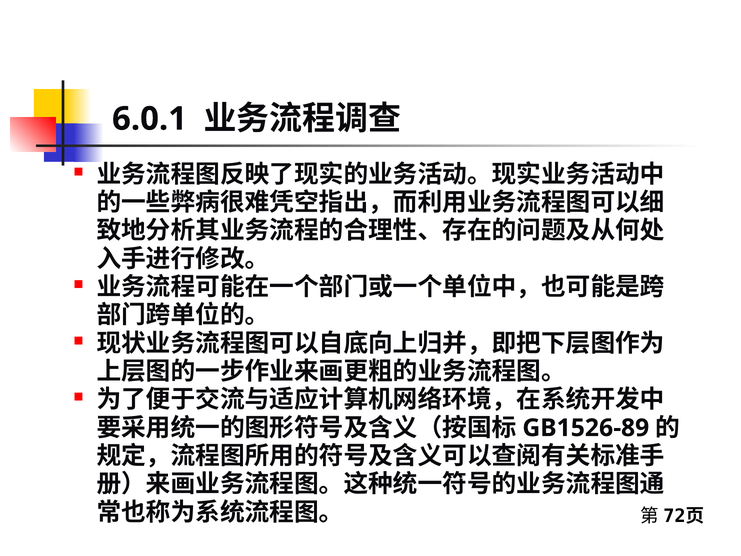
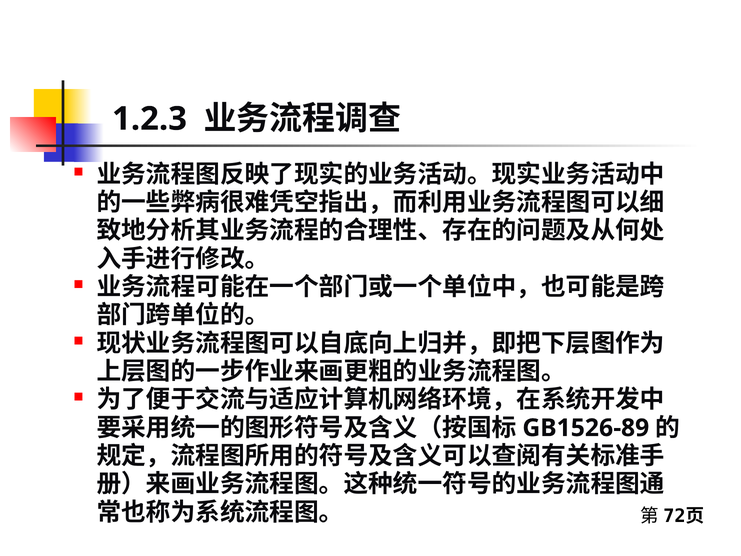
6.0.1: 6.0.1 -> 1.2.3 (150, 119)
